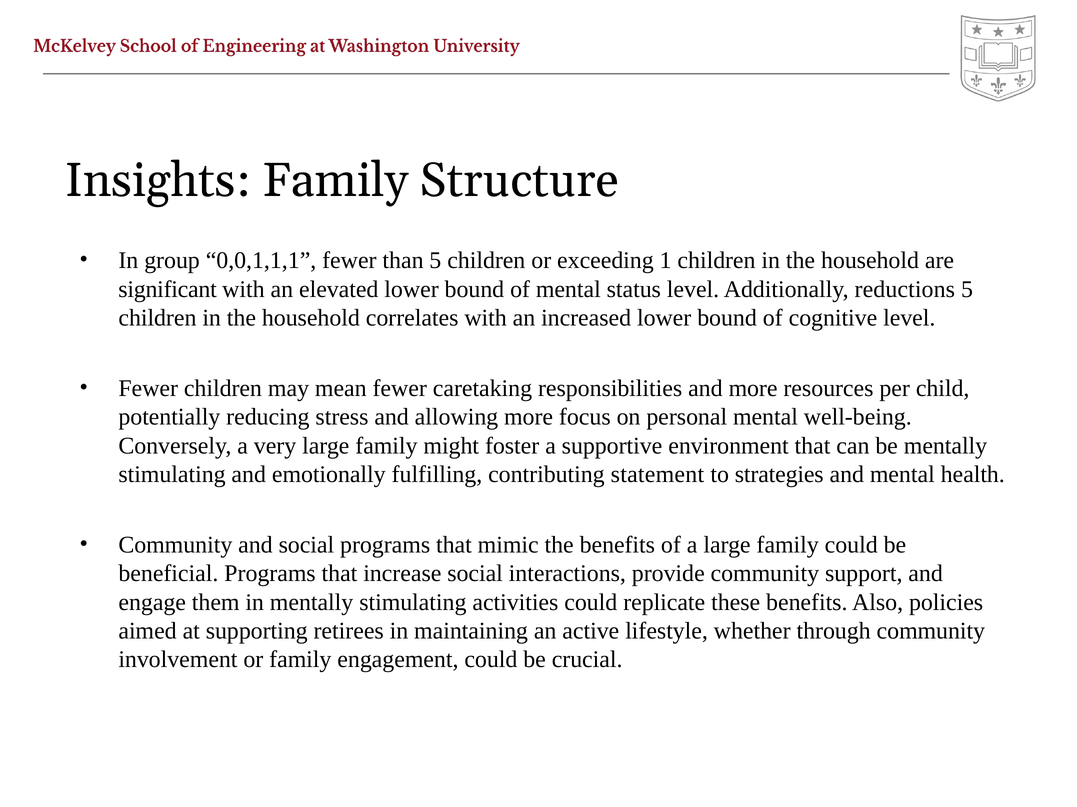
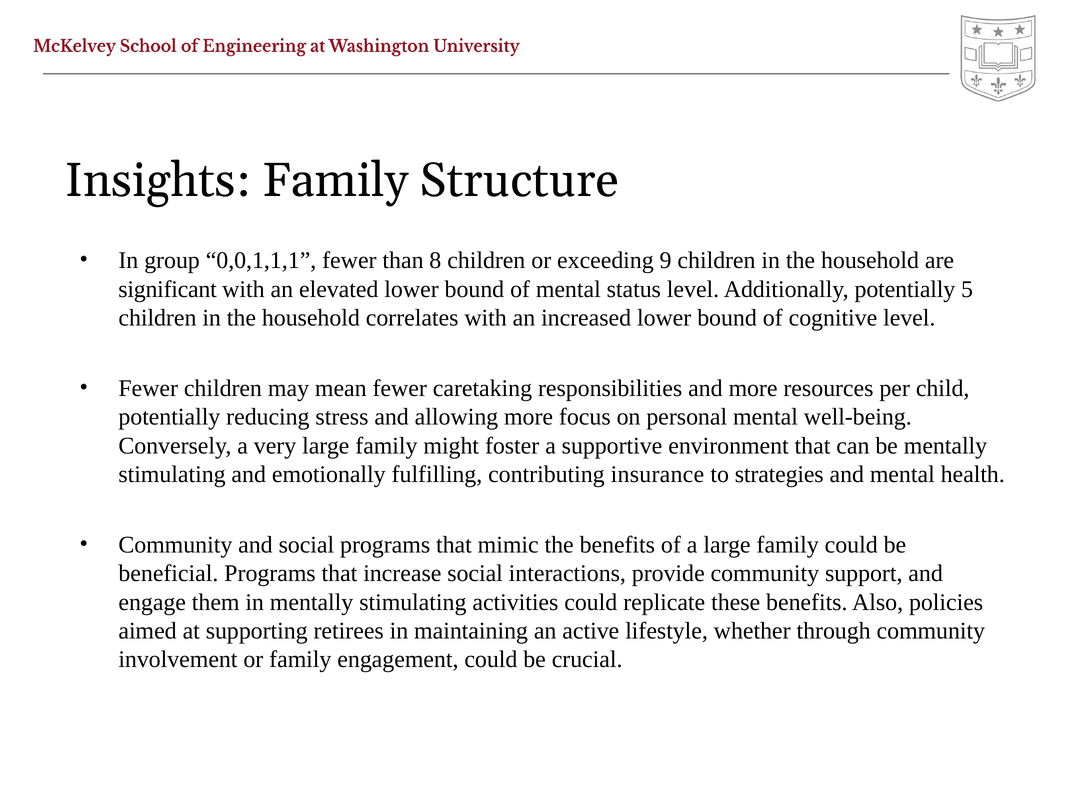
than 5: 5 -> 8 (435, 261)
1: 1 -> 9 (666, 261)
Additionally reductions: reductions -> potentially (905, 289)
statement: statement -> insurance (657, 475)
